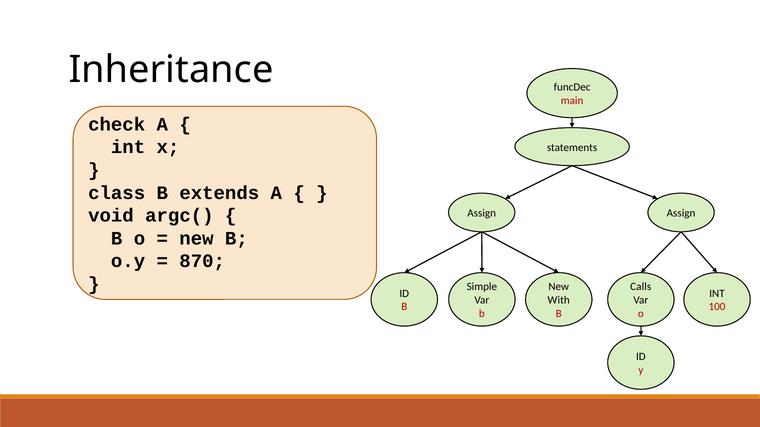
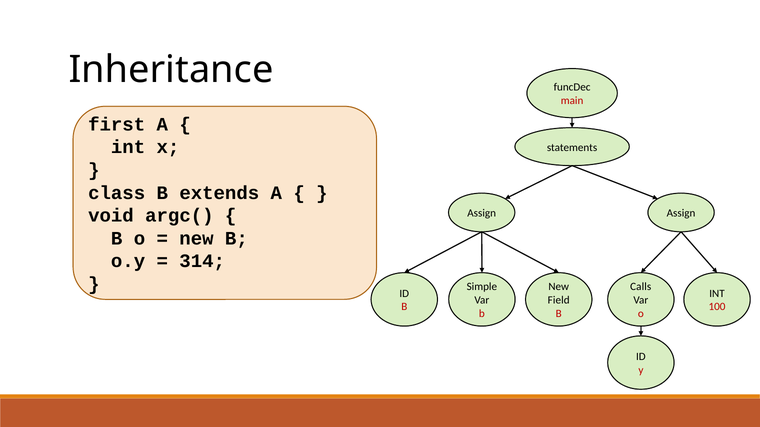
check: check -> first (117, 125)
870: 870 -> 314 (202, 261)
With: With -> Field (559, 300)
